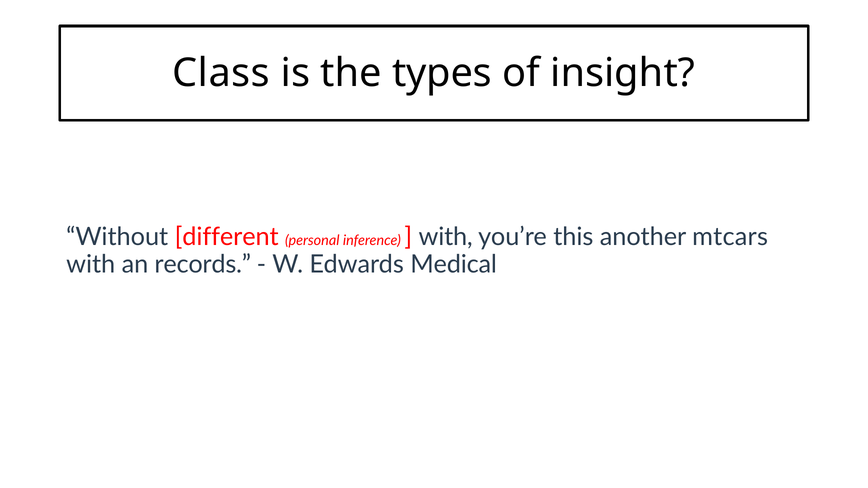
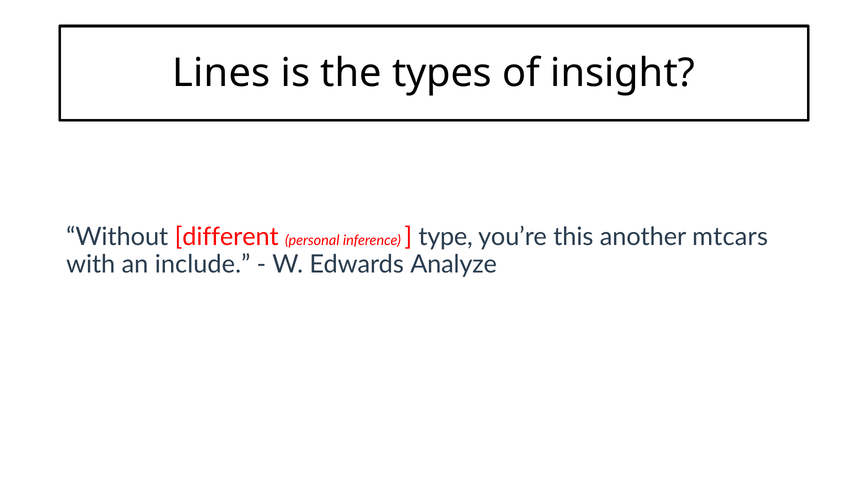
Class: Class -> Lines (221, 73)
with: with -> type (446, 237)
records: records -> include (203, 264)
Medical: Medical -> Analyze (454, 264)
